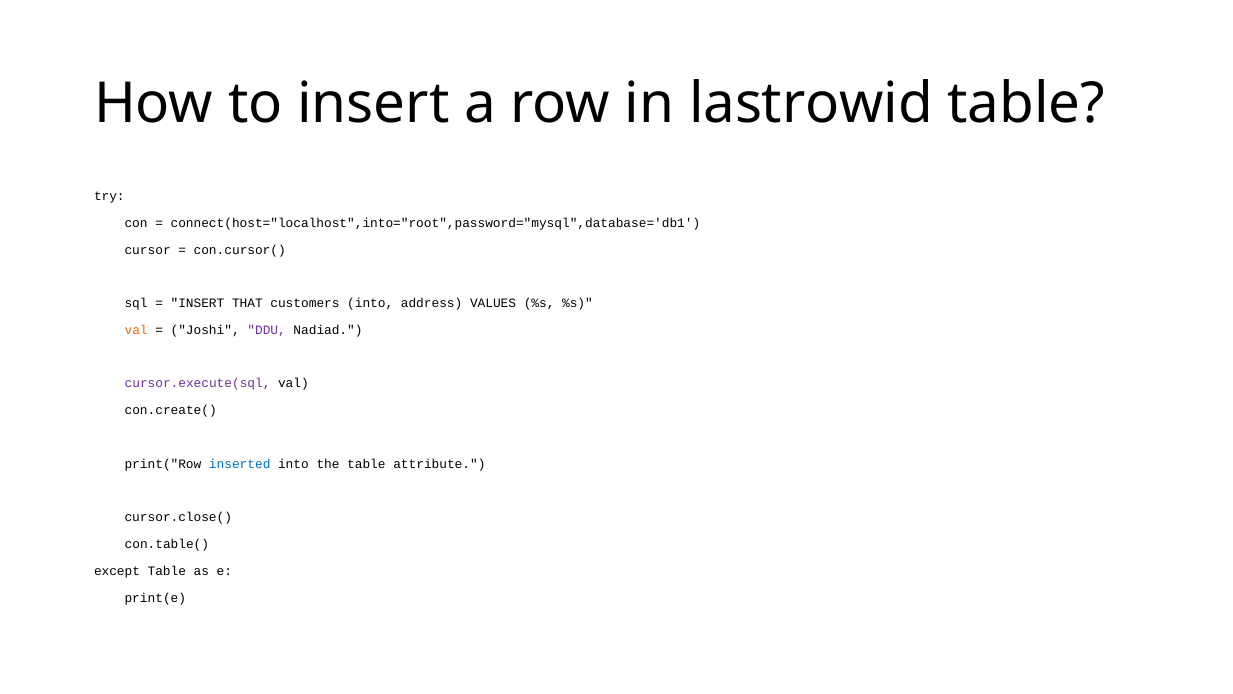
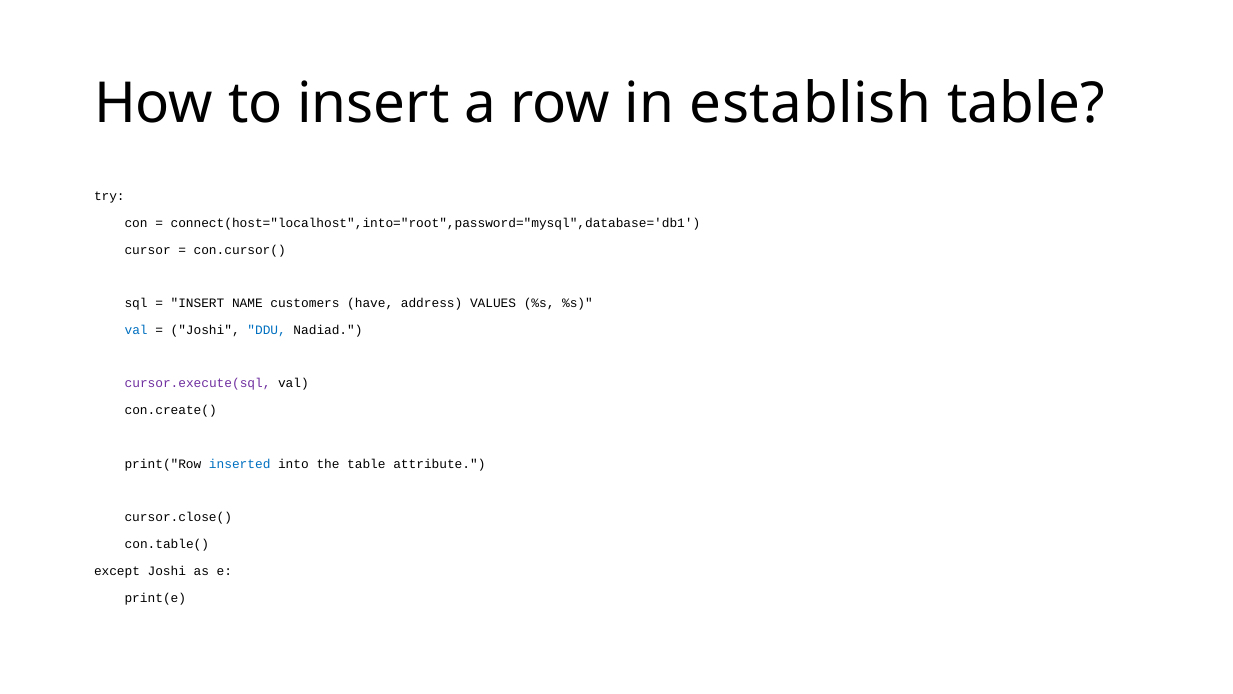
lastrowid: lastrowid -> establish (811, 104)
THAT: THAT -> NAME (247, 303)
customers into: into -> have (370, 303)
val colour: orange -> blue (136, 330)
DDU colour: purple -> blue (267, 330)
except Table: Table -> Joshi (167, 571)
